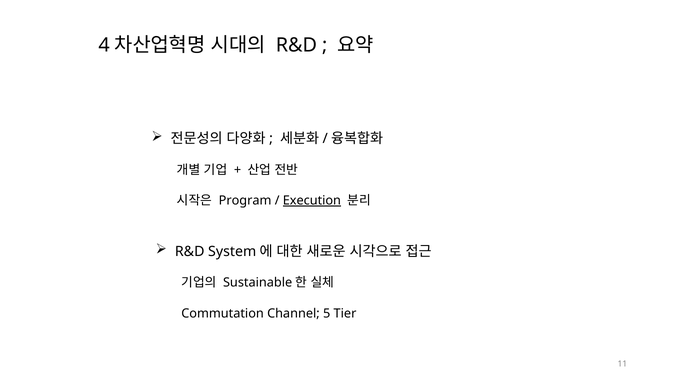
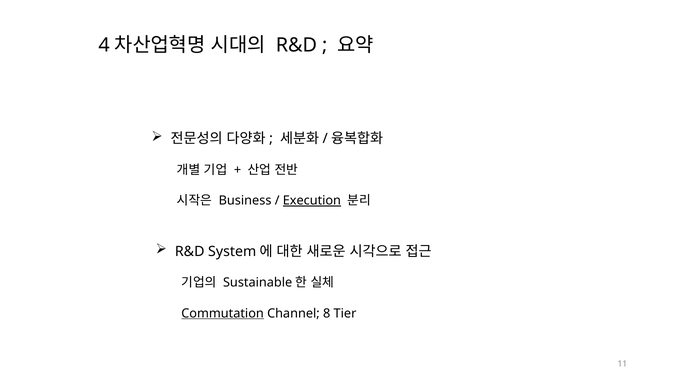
Program: Program -> Business (245, 201)
Commutation underline: none -> present (223, 313)
5: 5 -> 8 (327, 313)
